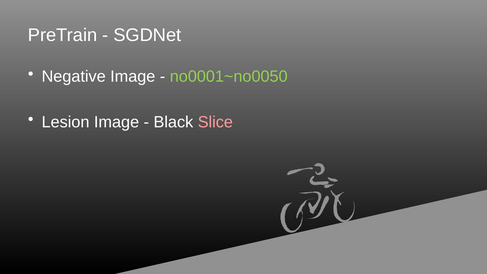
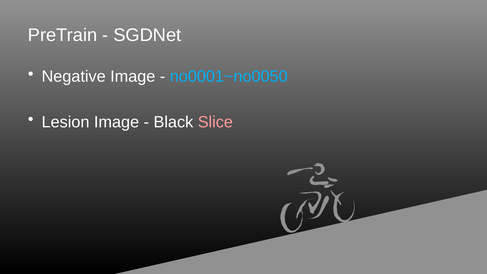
no0001~no0050 colour: light green -> light blue (229, 77)
